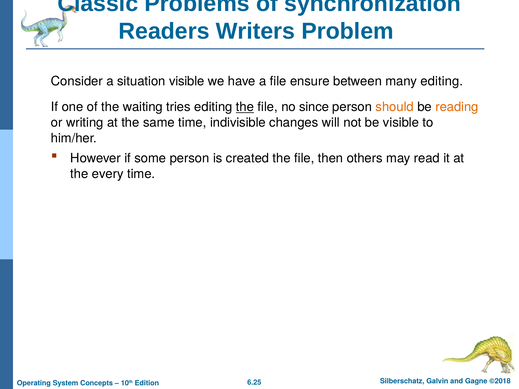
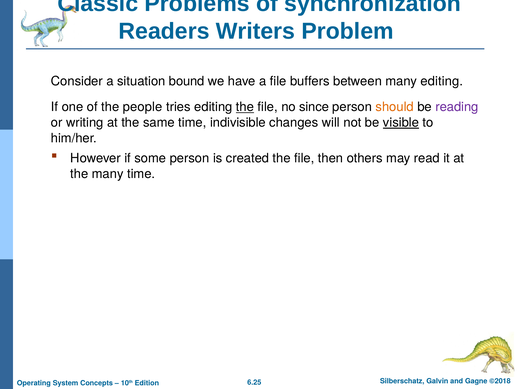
situation visible: visible -> bound (187, 81)
ensure: ensure -> buffers (310, 81)
waiting: waiting -> people (143, 107)
reading colour: orange -> purple (457, 107)
visible underline: none -> present (401, 123)
the every: every -> many (108, 174)
